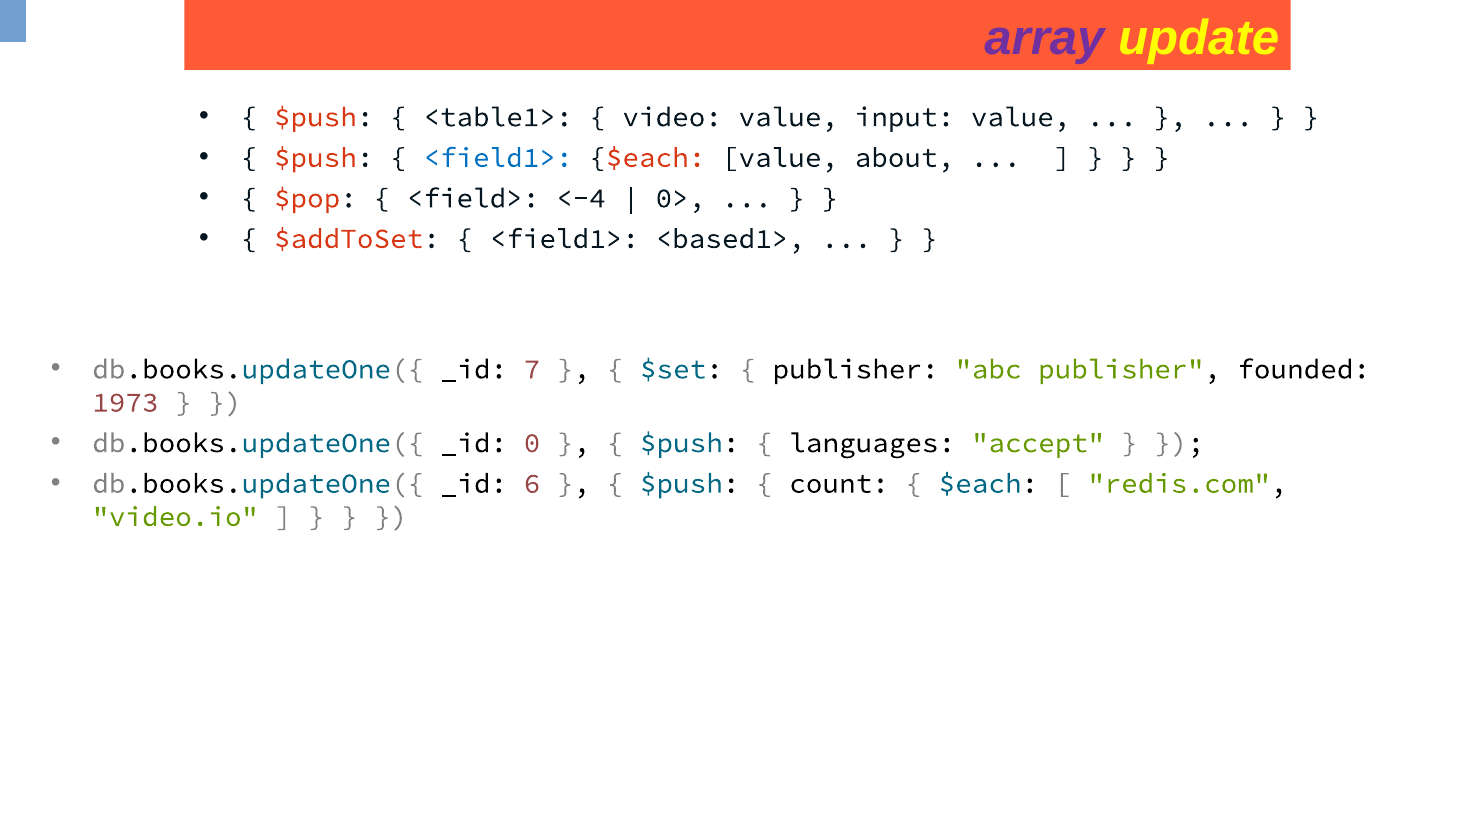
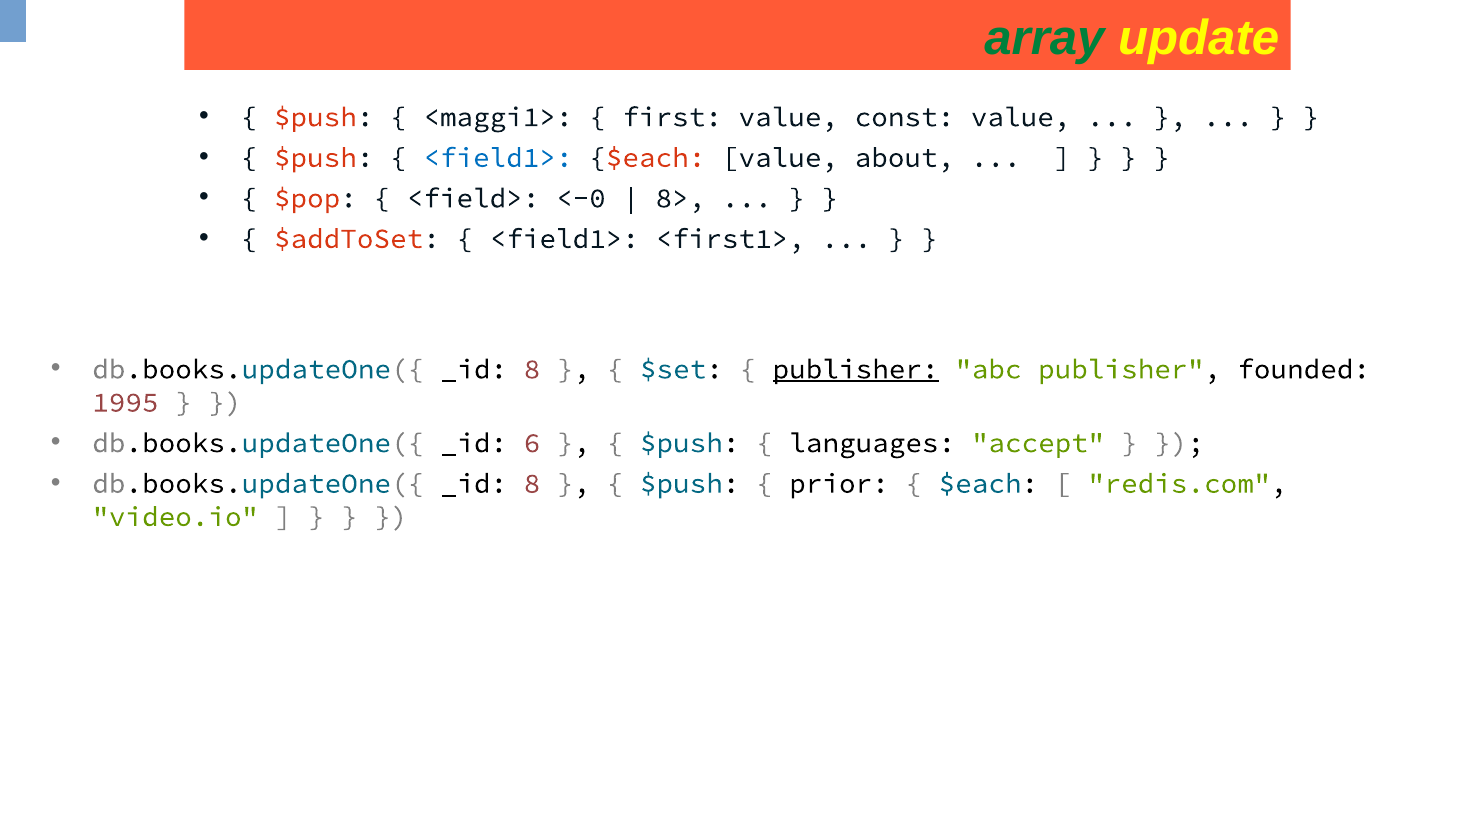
array colour: purple -> green (1044, 38)
<table1>: <table1> -> <maggi1> (498, 117)
video: video -> first (672, 117)
input: input -> const (904, 117)
<-4: <-4 -> <-0 (581, 198)
0>: 0> -> 8> (680, 198)
<based1>: <based1> -> <first1> (730, 239)
7: 7 -> 8 (532, 369)
publisher underline: none -> present (856, 369)
1973: 1973 -> 1995 (125, 402)
0: 0 -> 6 (532, 443)
6: 6 -> 8 (532, 483)
count: count -> prior (839, 483)
